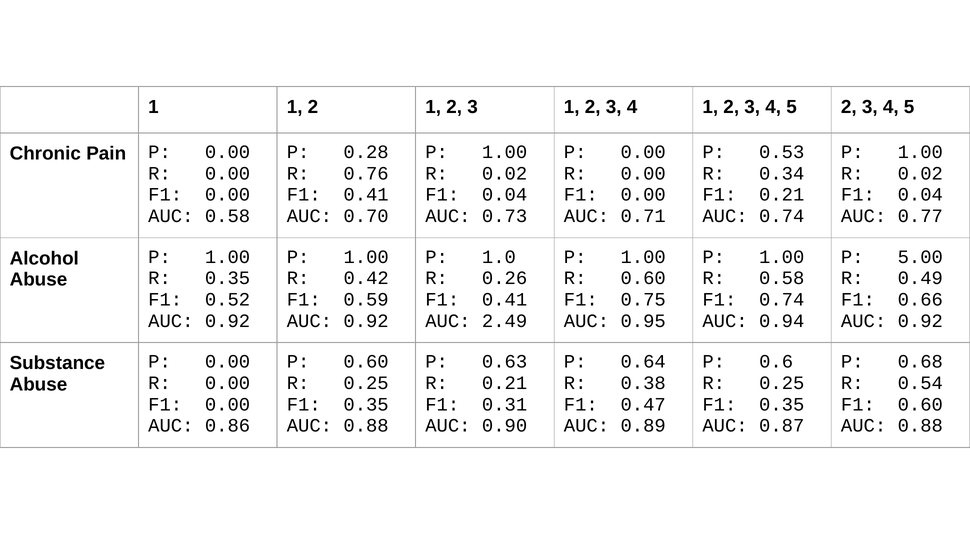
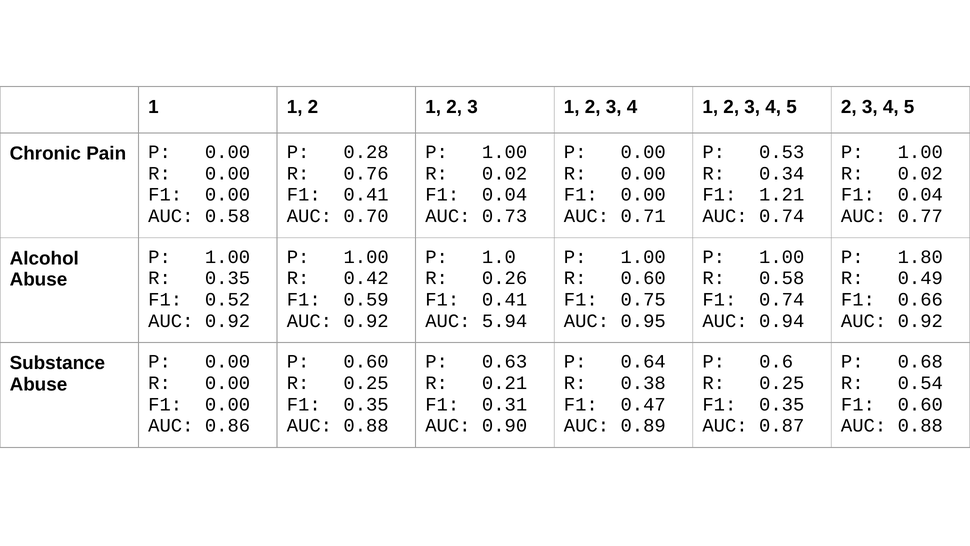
F1 0.21: 0.21 -> 1.21 (782, 195)
5.00: 5.00 -> 1.80 (920, 257)
2.49: 2.49 -> 5.94 (505, 321)
